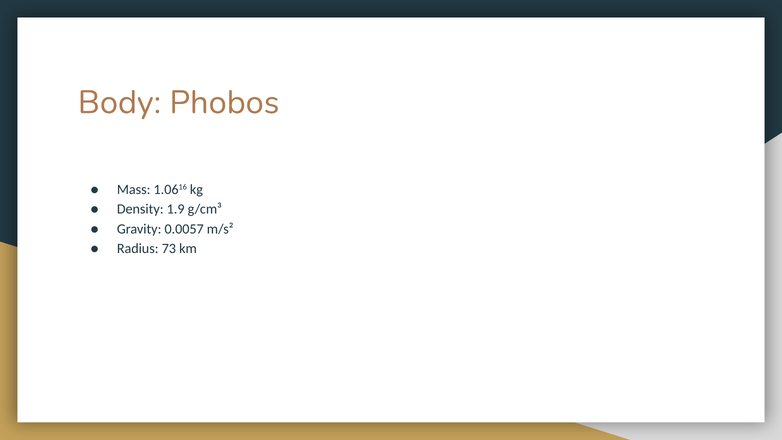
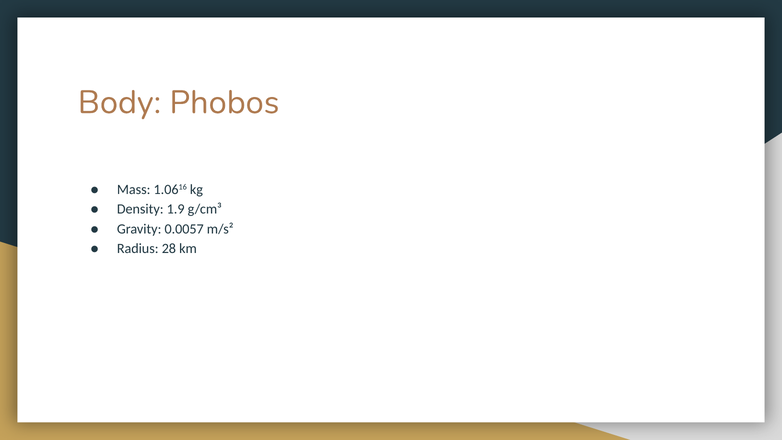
73: 73 -> 28 (169, 249)
